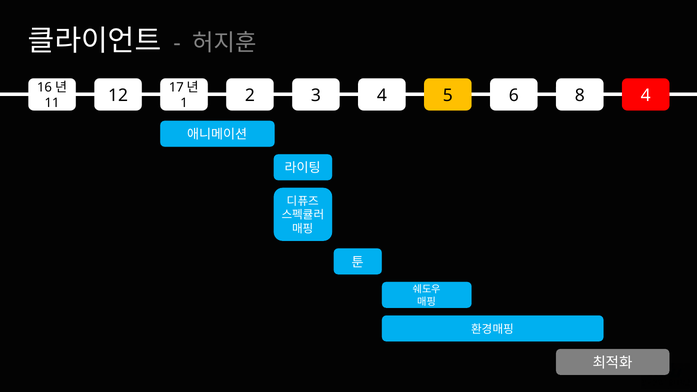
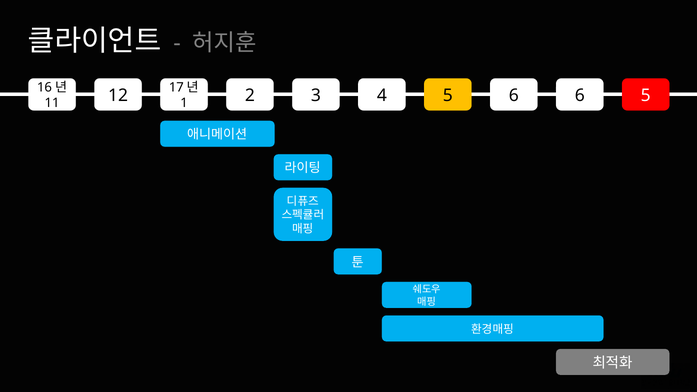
6 8: 8 -> 6 (580, 96)
5 4: 4 -> 5 (646, 96)
